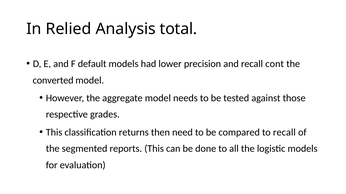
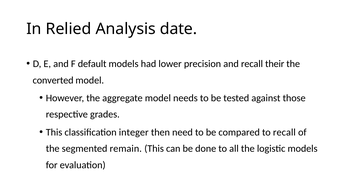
total: total -> date (178, 29)
cont: cont -> their (275, 64)
returns: returns -> integer (134, 133)
reports: reports -> remain (126, 149)
